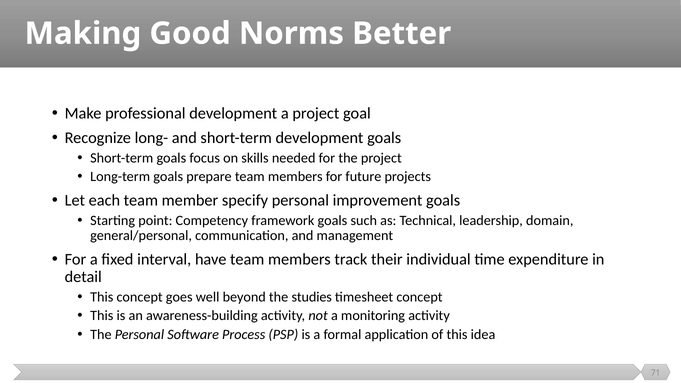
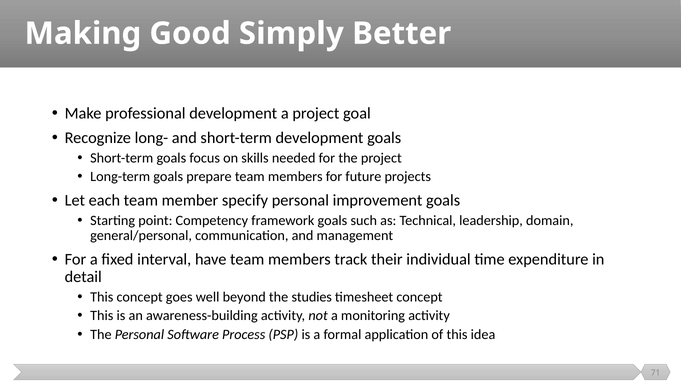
Norms: Norms -> Simply (291, 34)
